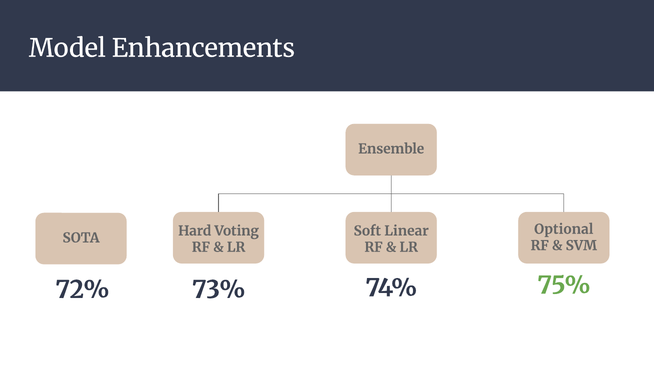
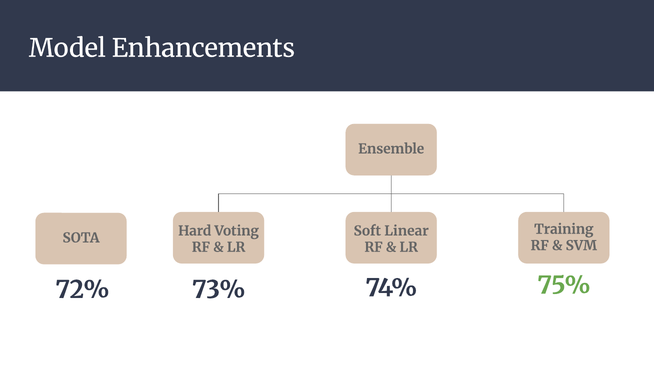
Optional: Optional -> Training (564, 229)
